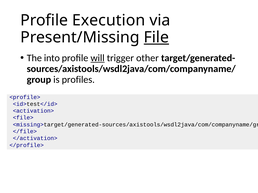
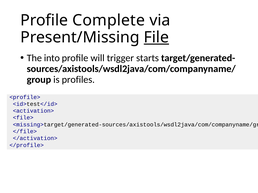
Execution: Execution -> Complete (109, 20)
will underline: present -> none (98, 58)
other: other -> starts (148, 58)
